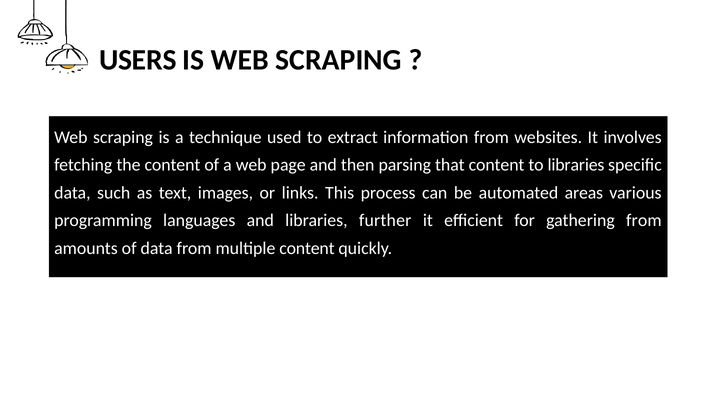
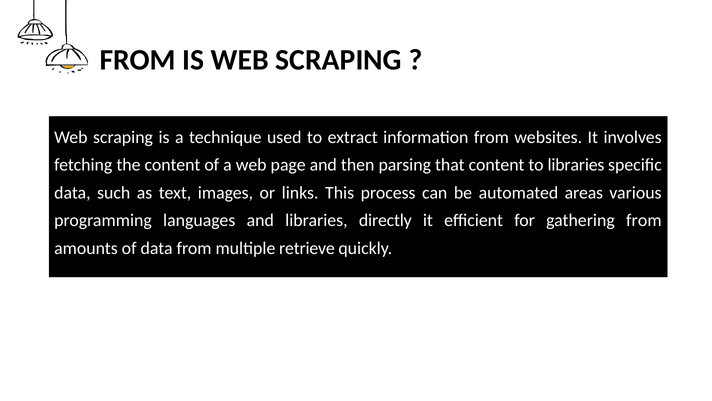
USERS: USERS -> FROM (138, 60)
further: further -> directly (385, 220)
multiple content: content -> retrieve (307, 248)
